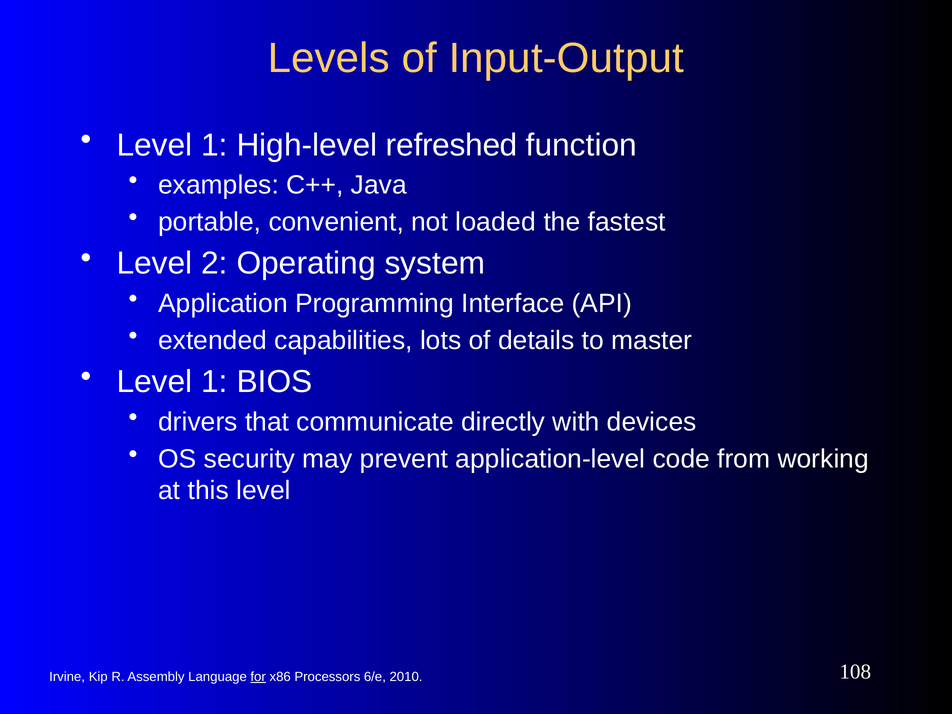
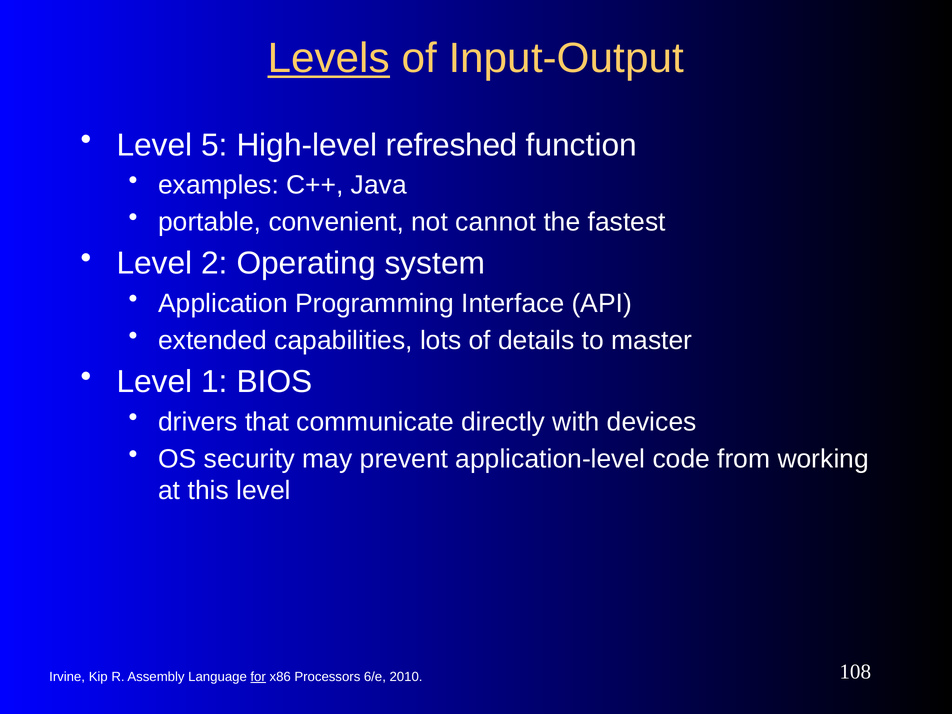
Levels underline: none -> present (329, 58)
1: 1 -> 5 (214, 145)
loaded: loaded -> cannot (496, 222)
